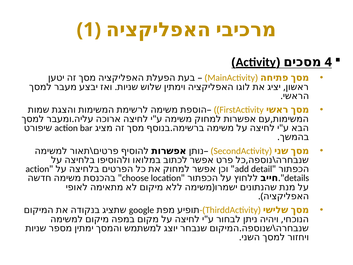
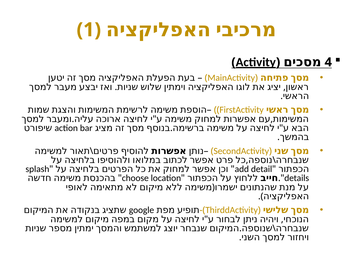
action: action -> splash (37, 169)
